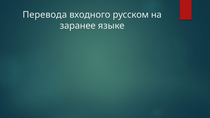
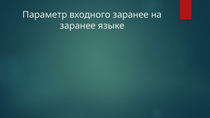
Перевода: Перевода -> Параметр (45, 15)
входного русском: русском -> заранее (131, 15)
